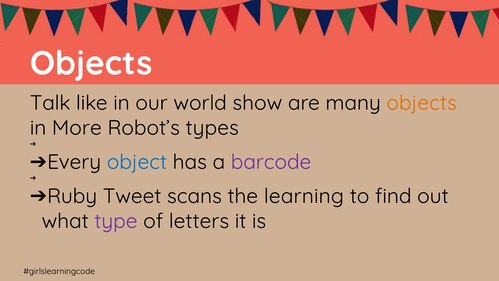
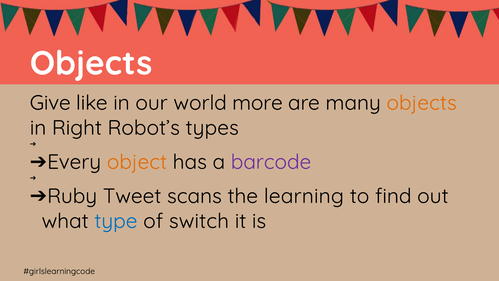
Talk: Talk -> Give (50, 103)
show: show -> more (257, 103)
More: More -> Right (77, 128)
object colour: blue -> orange (137, 162)
type colour: purple -> blue (116, 221)
letters: letters -> switch (199, 221)
